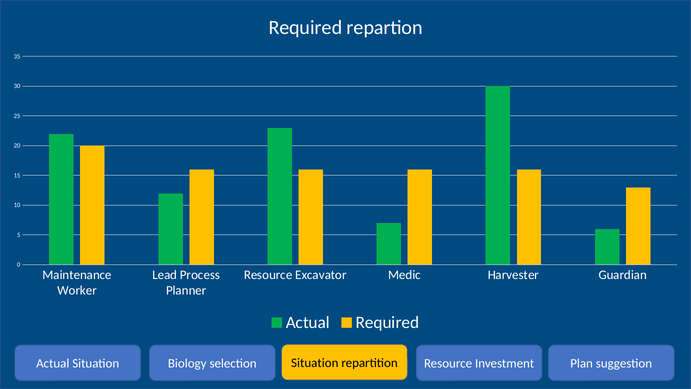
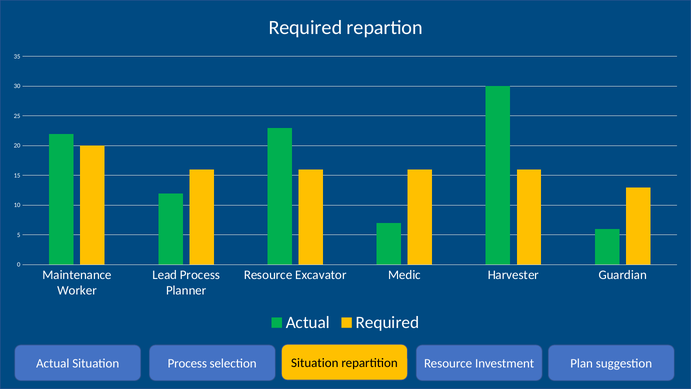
Situation Biology: Biology -> Process (187, 363)
